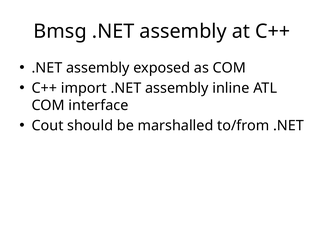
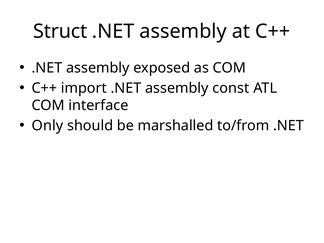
Bmsg: Bmsg -> Struct (60, 31)
inline: inline -> const (231, 88)
Cout: Cout -> Only (47, 126)
